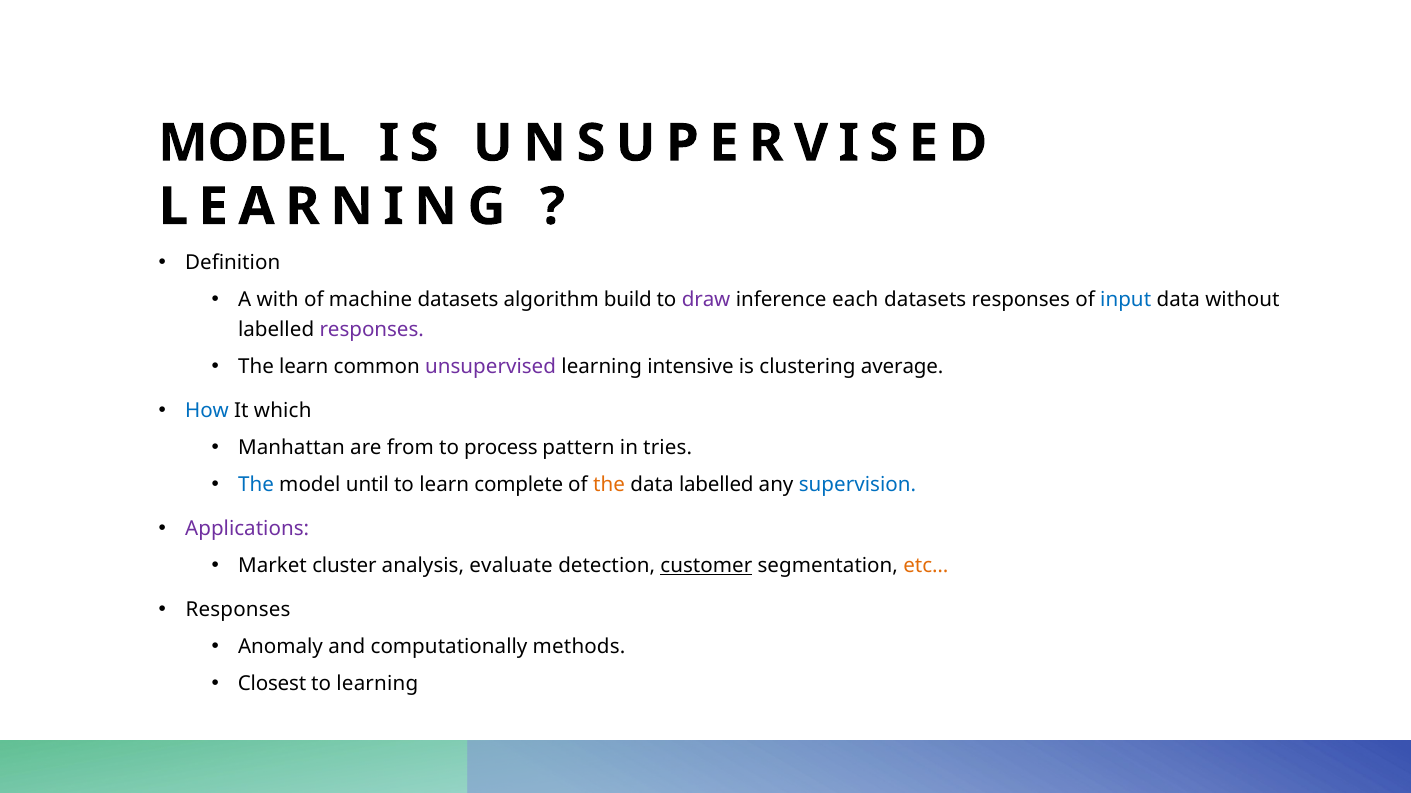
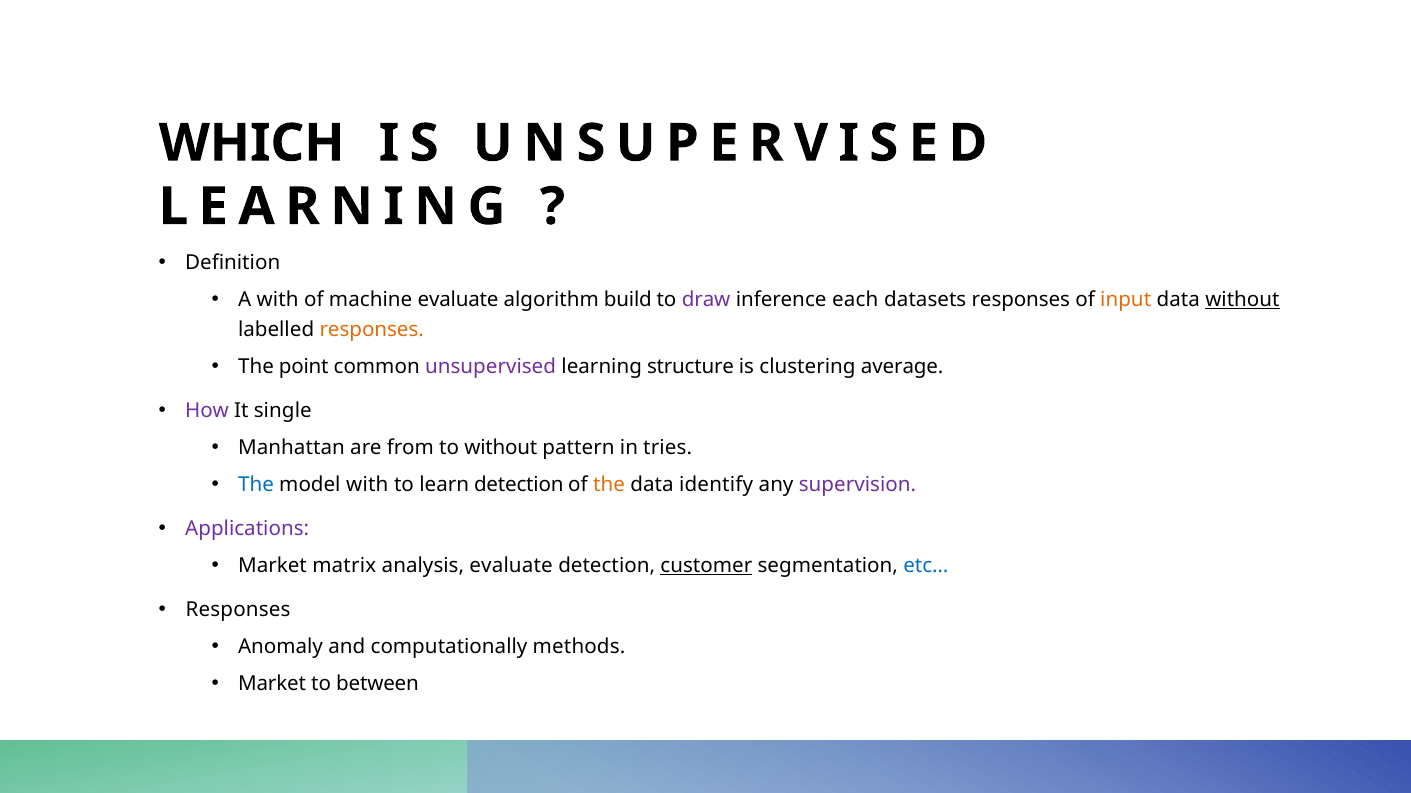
MODEL: MODEL -> WHICH (252, 143)
machine datasets: datasets -> evaluate (458, 300)
input colour: blue -> orange (1126, 300)
without underline: none -> present (1242, 300)
responses colour: purple -> orange (372, 330)
The learn: learn -> point (304, 367)
intensive: intensive -> structure (691, 367)
How colour: blue -> purple (207, 411)
which: which -> single (283, 411)
to process: process -> without (501, 448)
model until: until -> with (367, 485)
learn complete: complete -> detection (519, 485)
data labelled: labelled -> identify (716, 485)
supervision colour: blue -> purple (857, 485)
cluster: cluster -> matrix (344, 566)
etc… colour: orange -> blue (926, 566)
Closest: Closest -> Market (272, 684)
to learning: learning -> between (378, 684)
